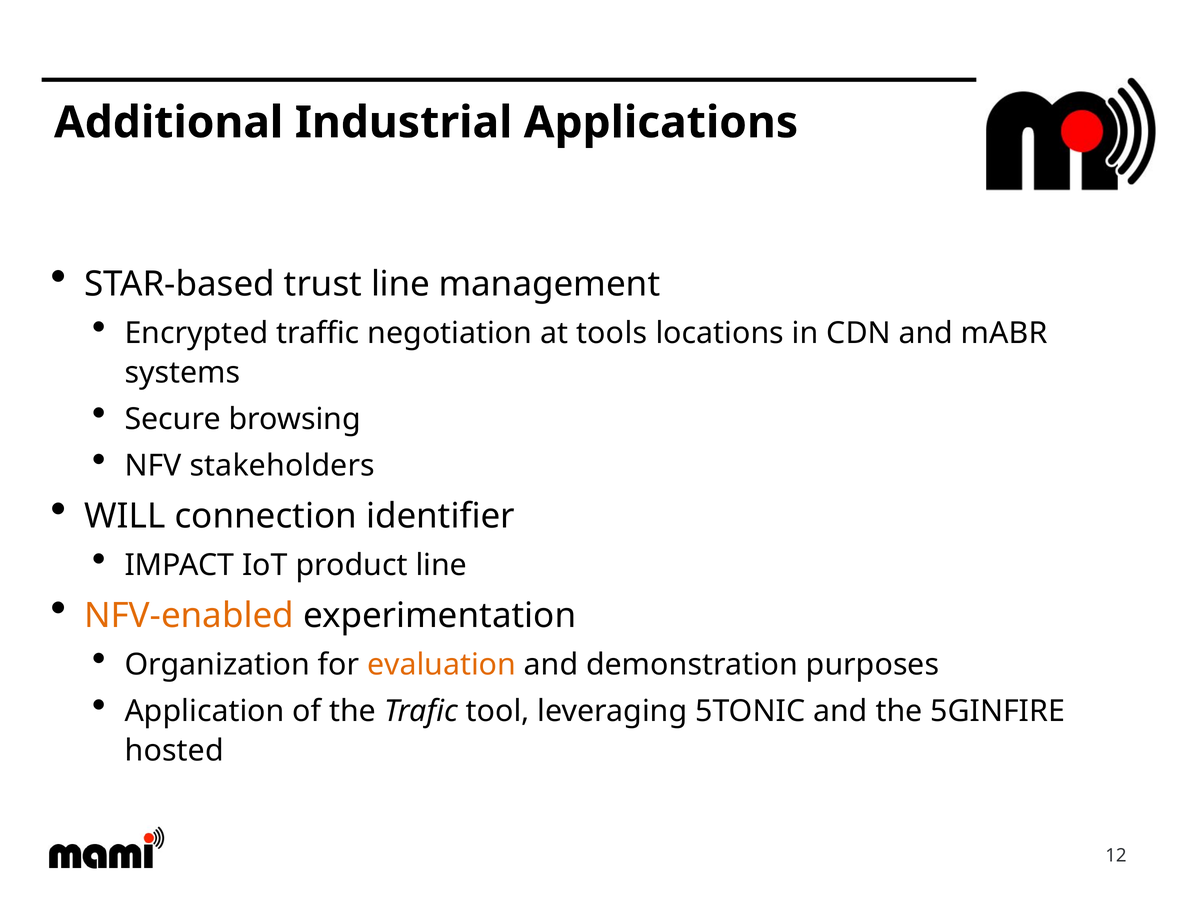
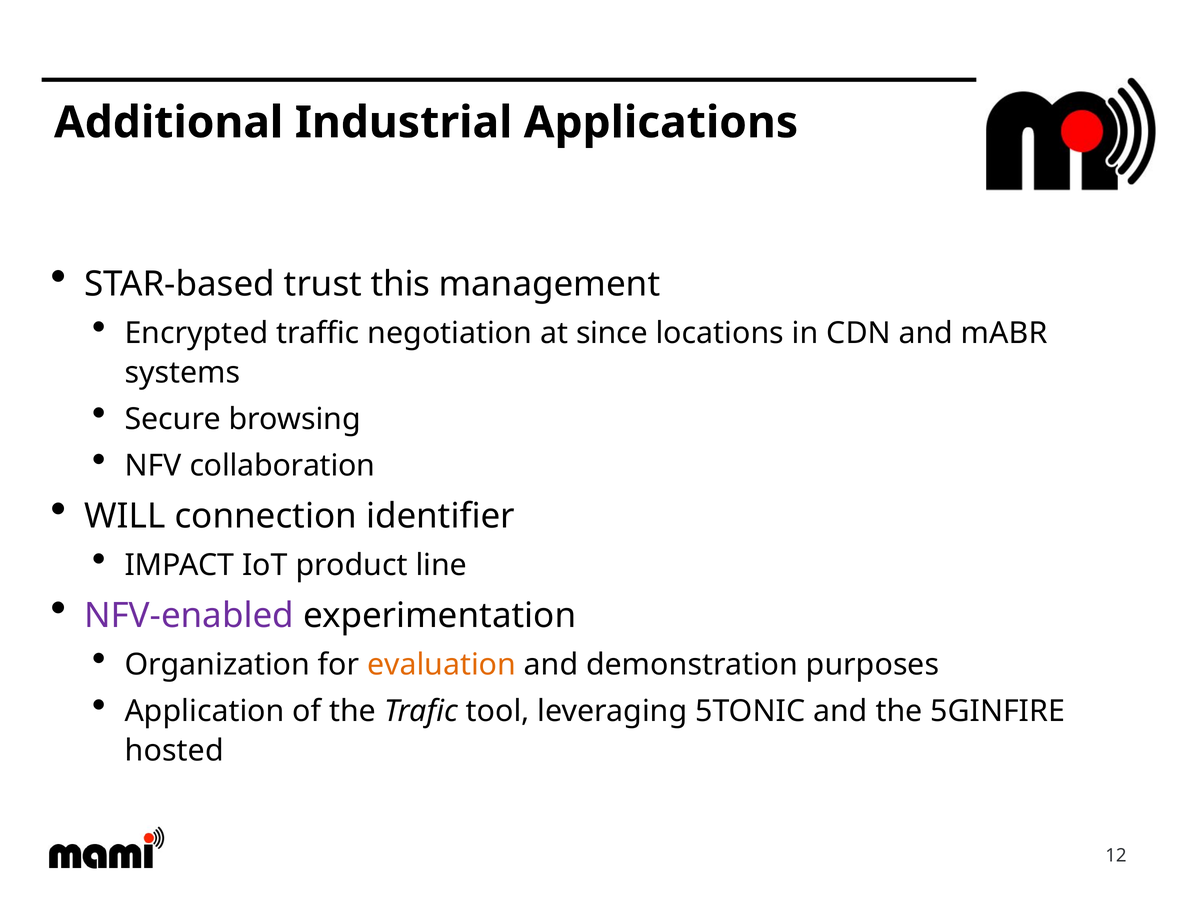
trust line: line -> this (400, 284)
tools: tools -> since (612, 333)
stakeholders: stakeholders -> collaboration (282, 466)
NFV-enabled colour: orange -> purple (189, 616)
